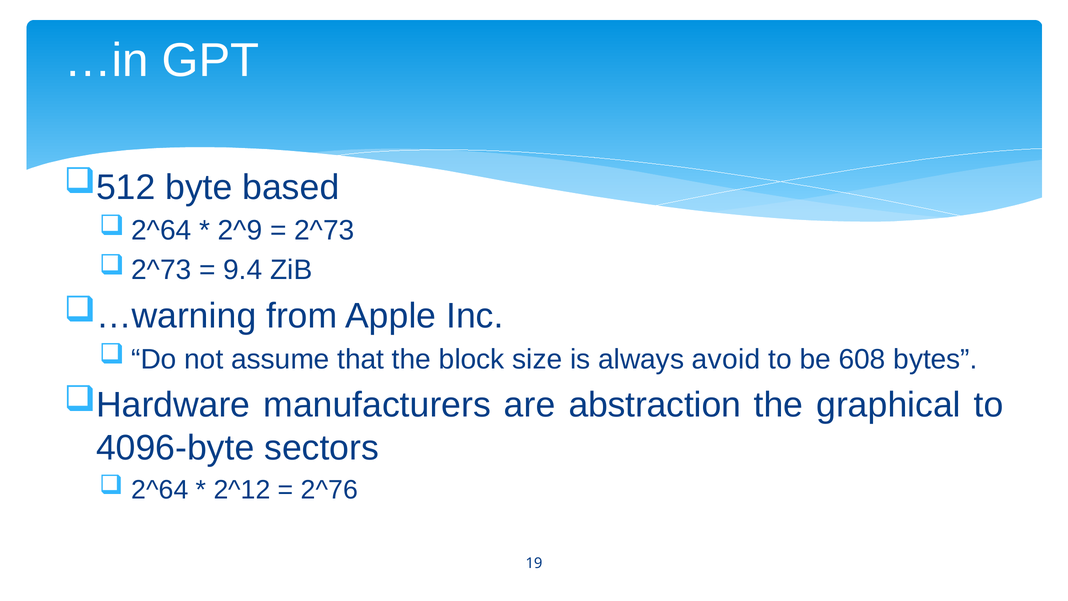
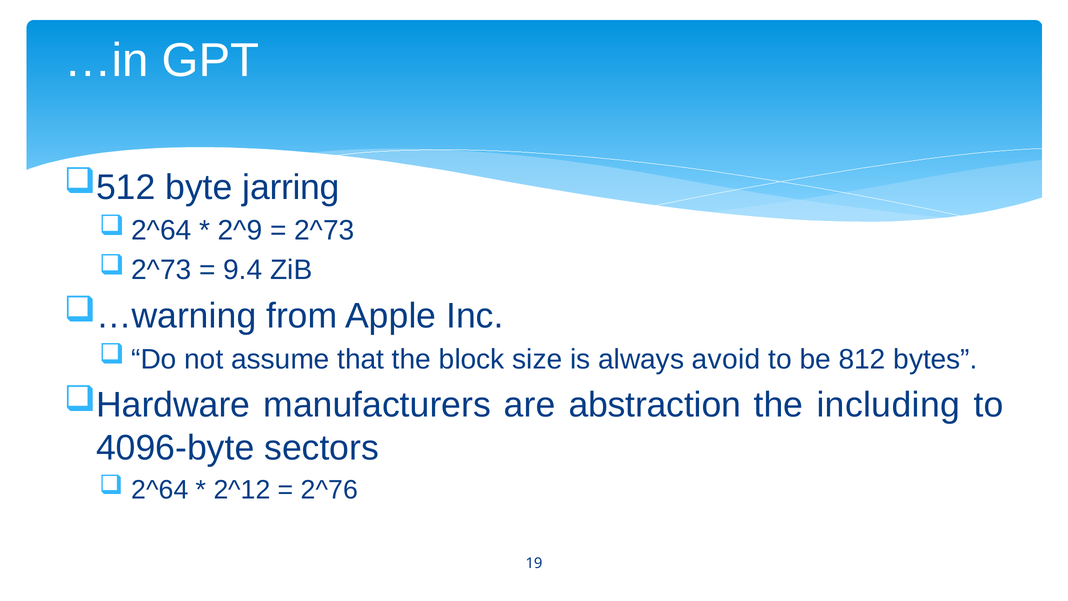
based: based -> jarring (291, 187)
608: 608 -> 812 (862, 359)
graphical: graphical -> including (888, 405)
